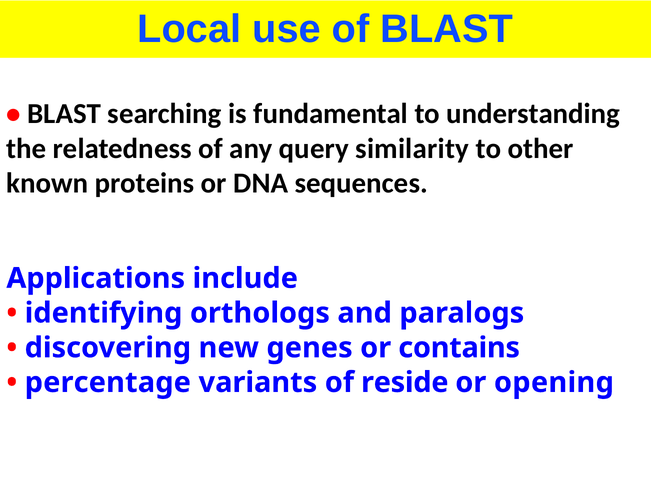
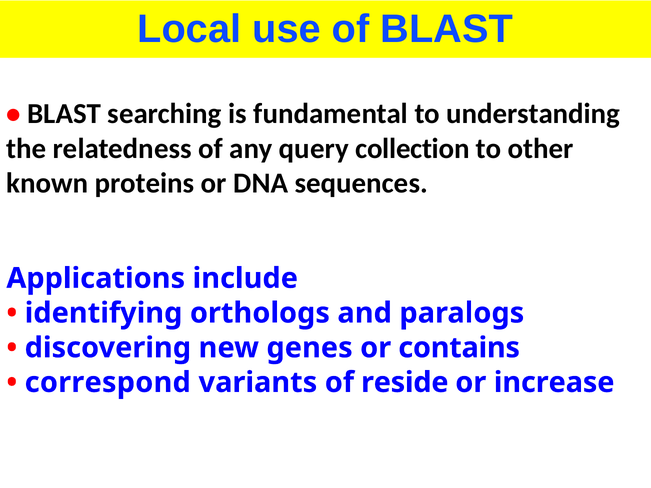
similarity: similarity -> collection (412, 149)
percentage: percentage -> correspond (108, 383)
opening: opening -> increase (554, 383)
